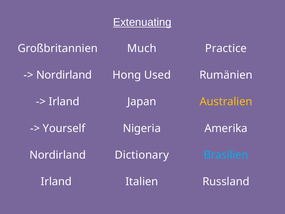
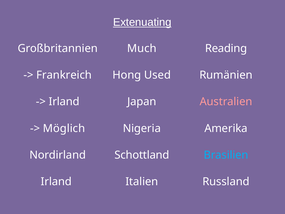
Practice: Practice -> Reading (226, 48)
Nordirland: Nordirland -> Frankreich (64, 75)
Australien colour: yellow -> pink (226, 102)
Yourself: Yourself -> Möglich (64, 128)
Dictionary: Dictionary -> Schottland (142, 155)
